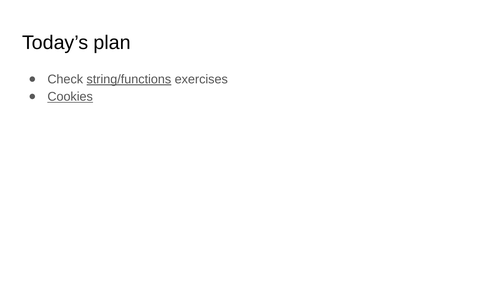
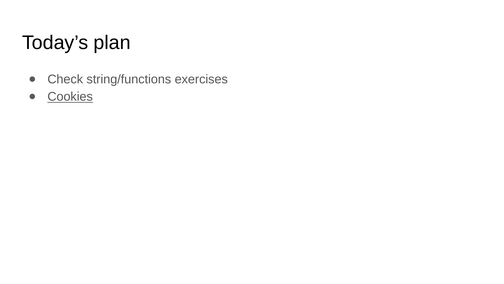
string/functions underline: present -> none (129, 79)
